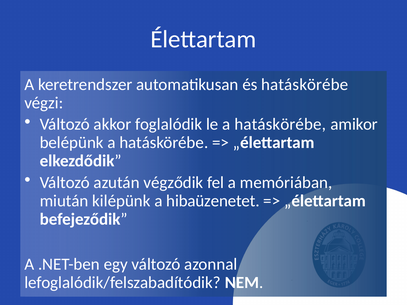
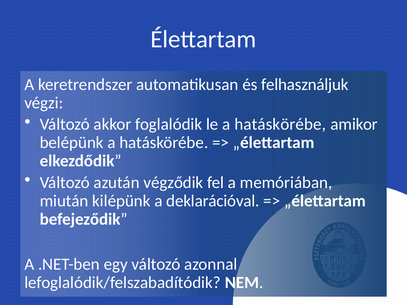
és hatáskörébe: hatáskörébe -> felhasználjuk (305, 85)
hibaüzenetet: hibaüzenetet -> deklarációval (213, 201)
